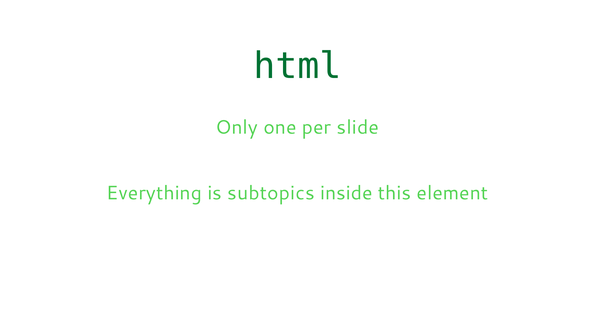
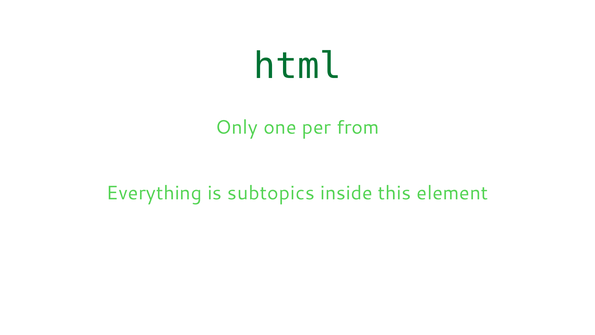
slide: slide -> from (358, 127)
